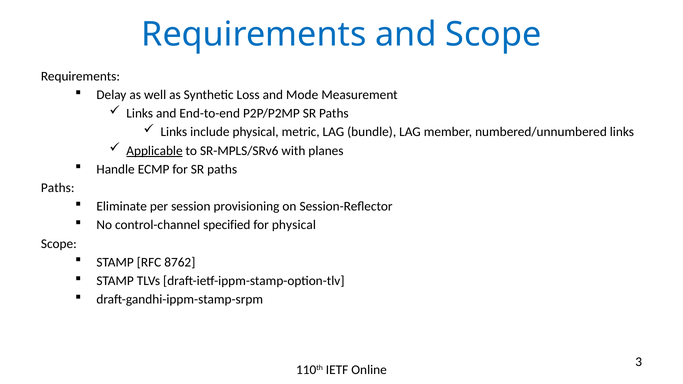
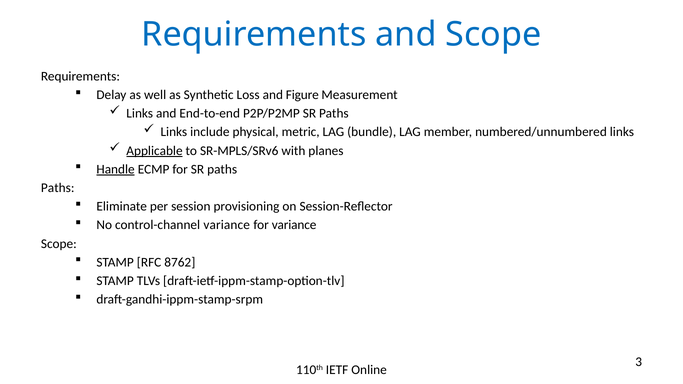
Mode: Mode -> Figure (302, 95)
Handle underline: none -> present (116, 169)
control-channel specified: specified -> variance (227, 225)
for physical: physical -> variance (294, 225)
